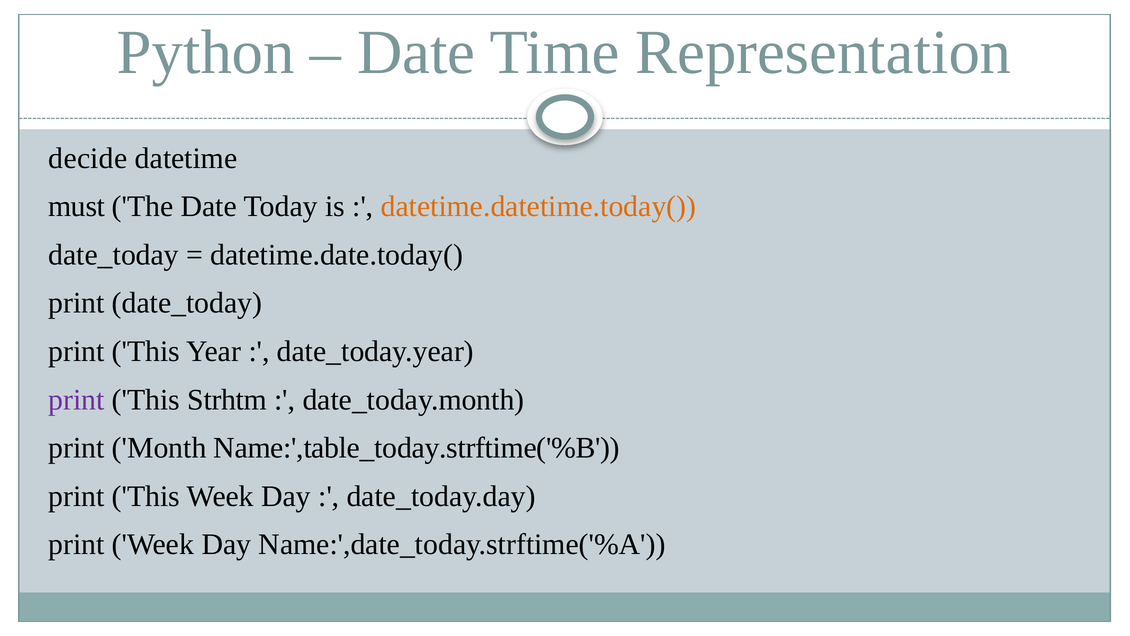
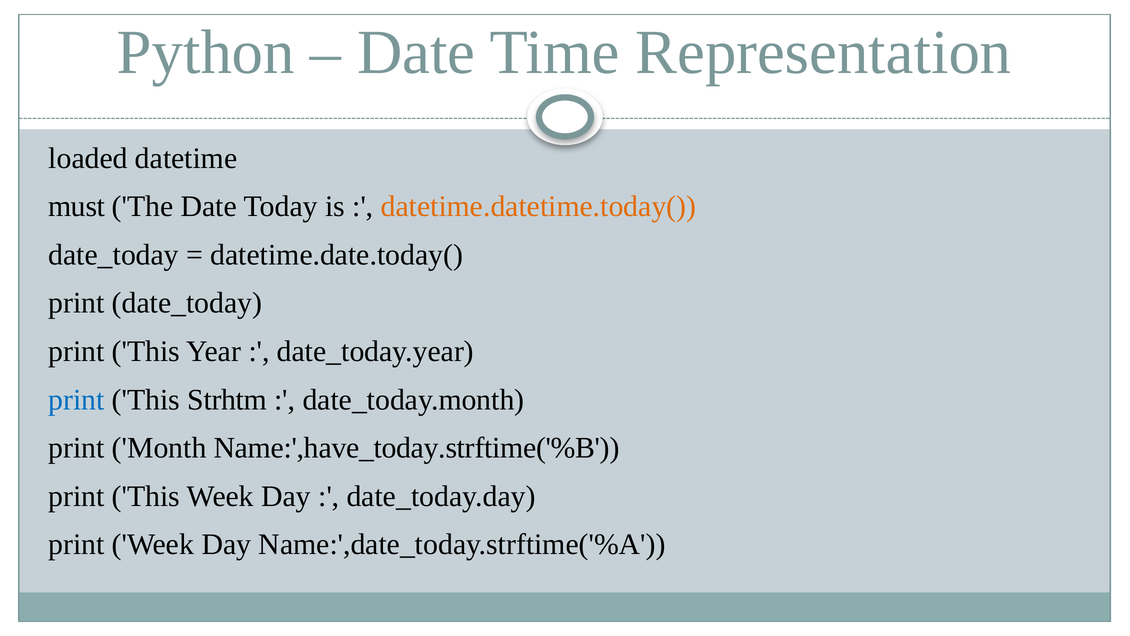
decide: decide -> loaded (88, 158)
print colour: purple -> blue (76, 399)
Name:',table_today.strftime('%B: Name:',table_today.strftime('%B -> Name:',have_today.strftime('%B (417, 448)
